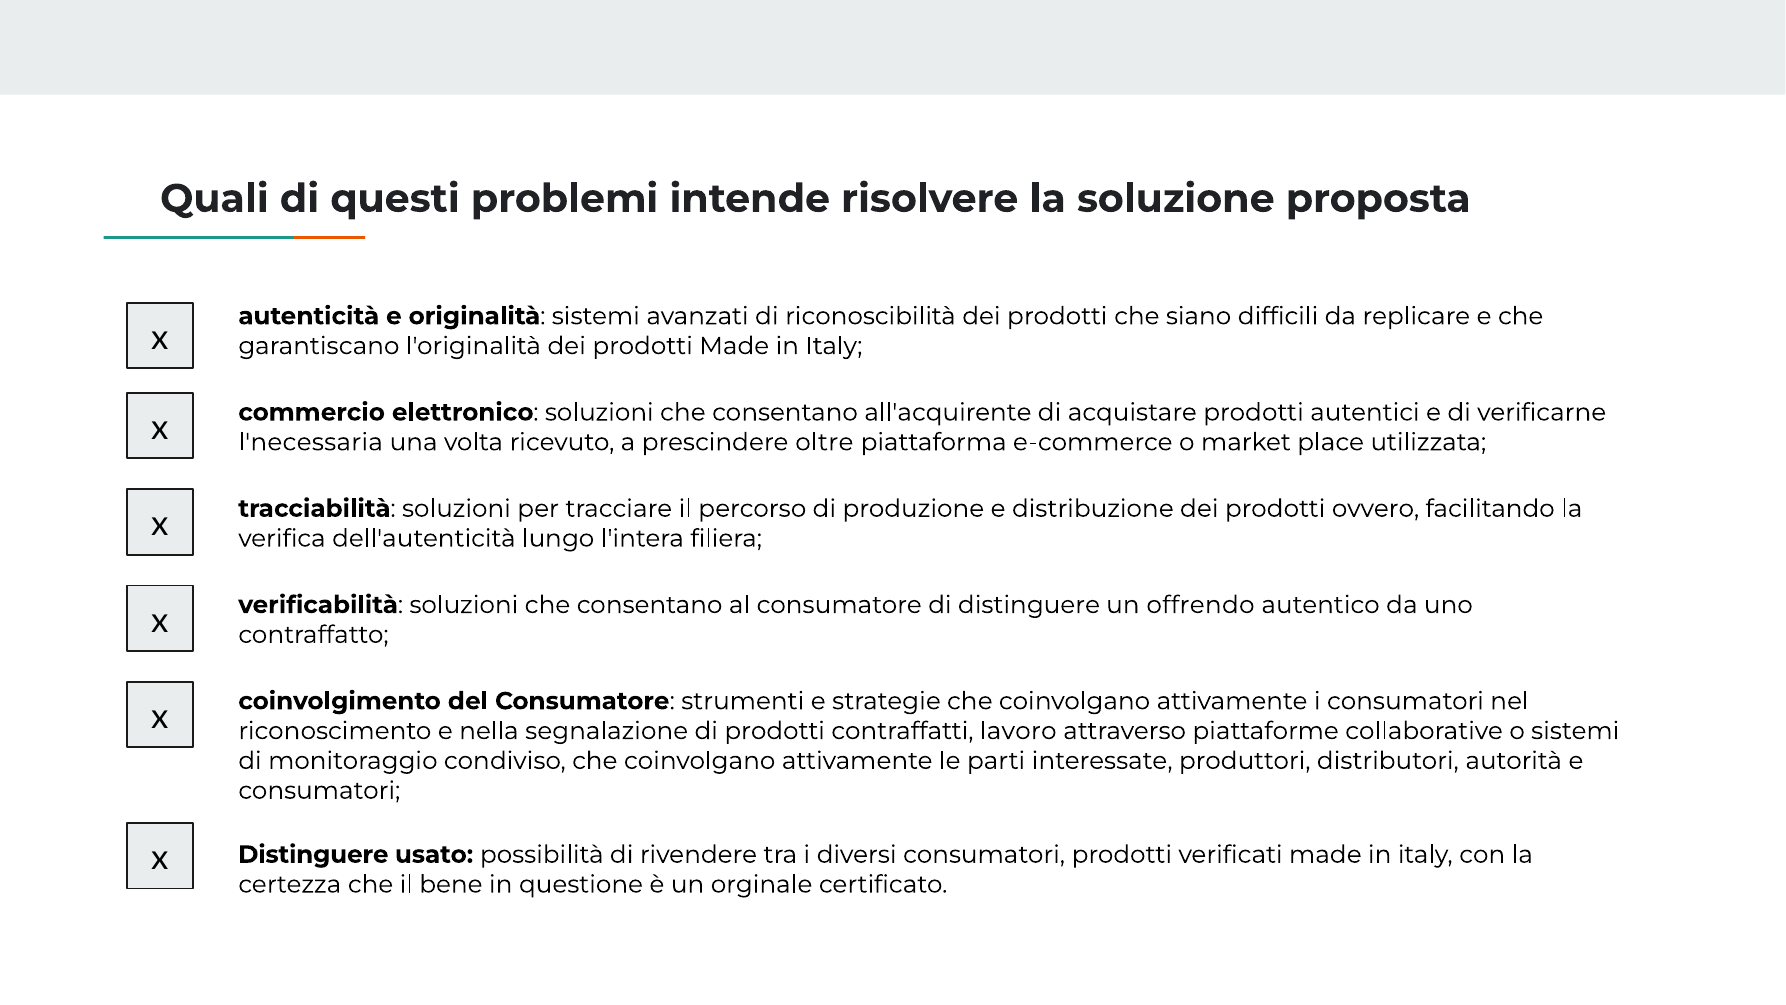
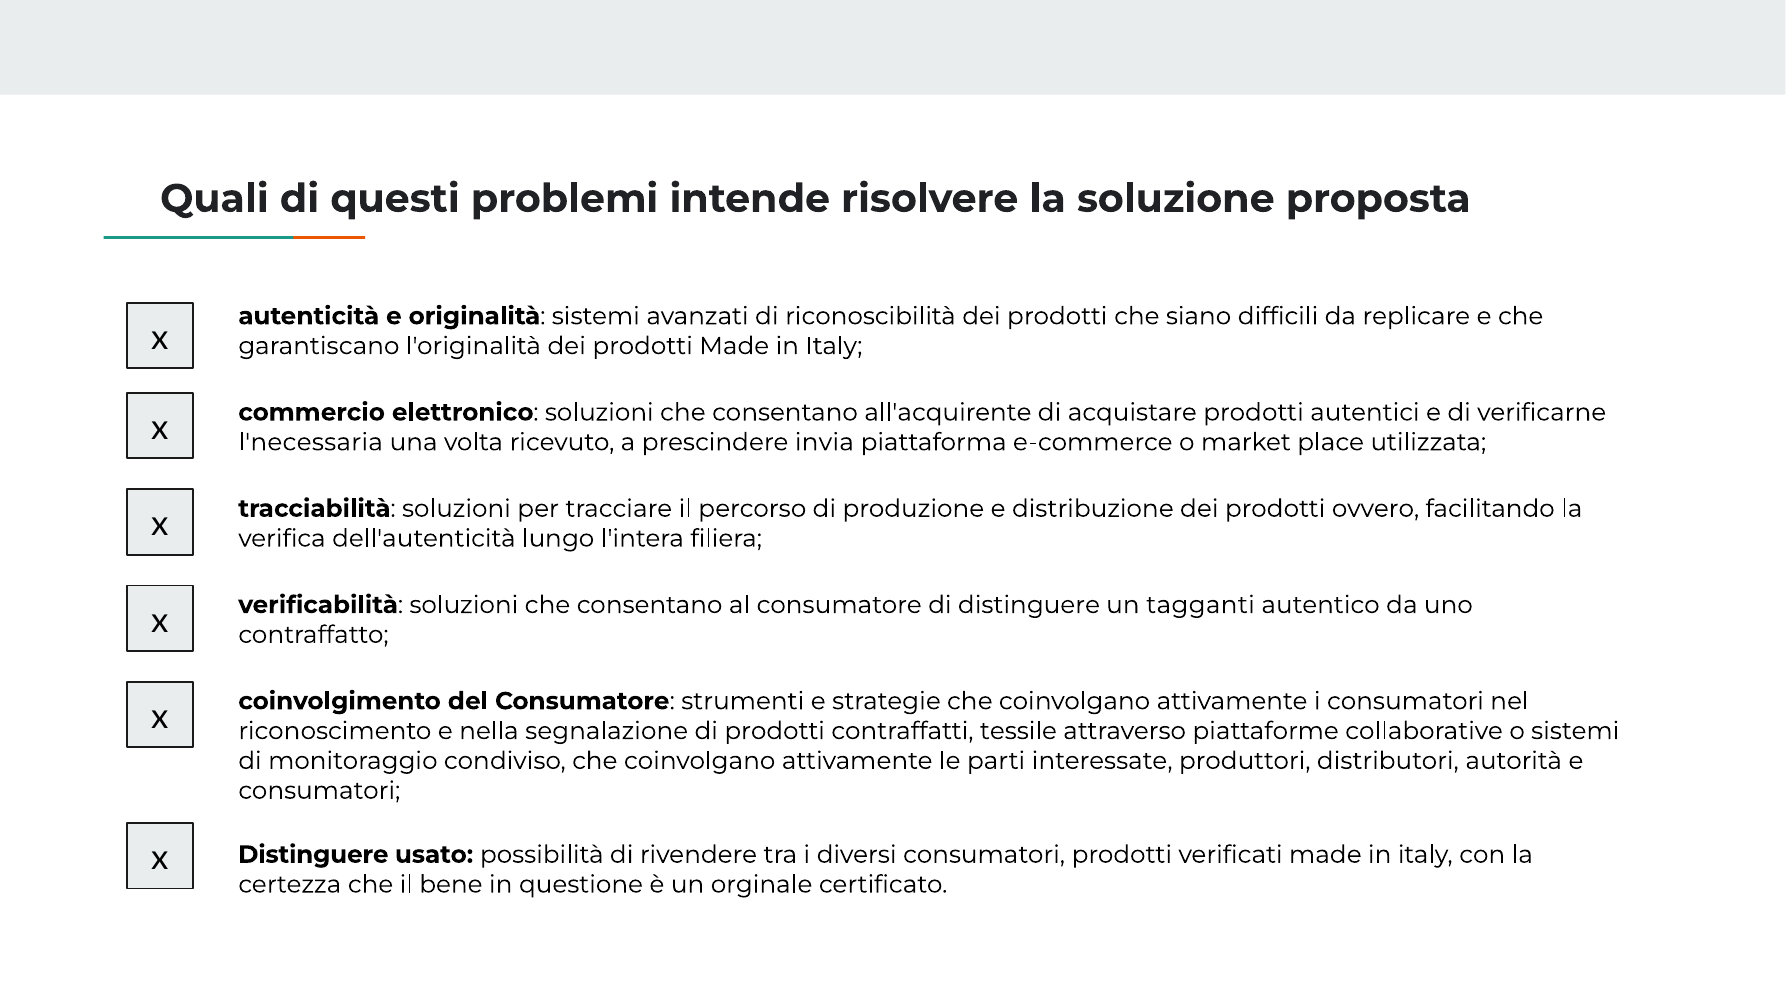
oltre: oltre -> invia (824, 442)
offrendo: offrendo -> tagganti (1200, 605)
lavoro: lavoro -> tessile (1018, 731)
